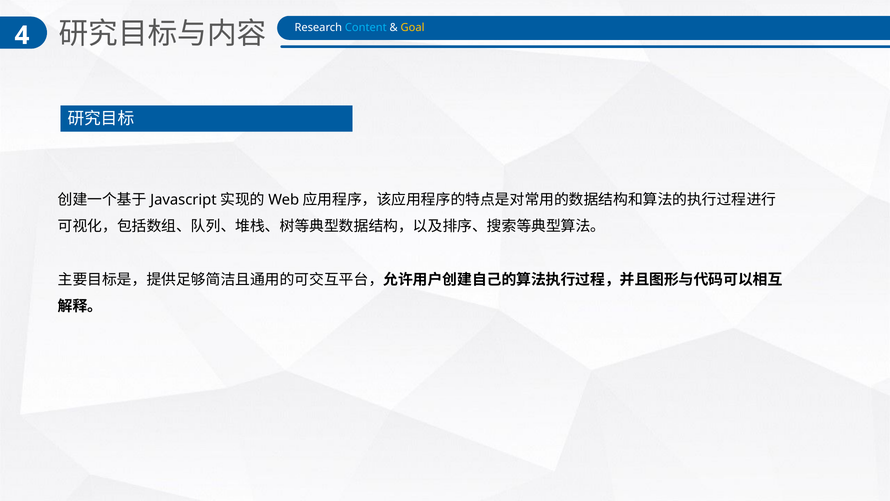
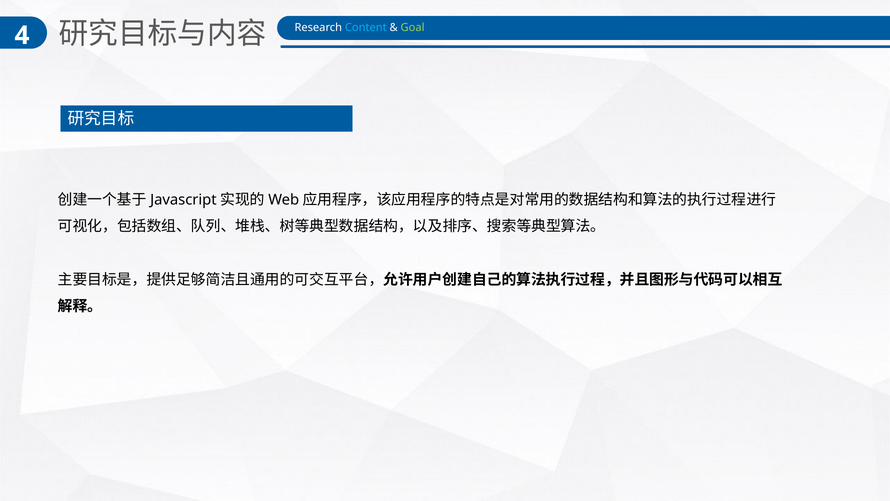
Goal colour: yellow -> light green (413, 27)
